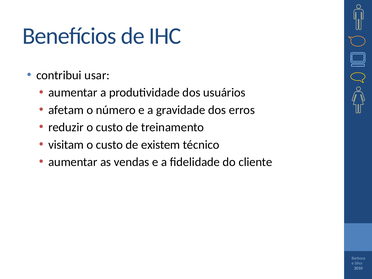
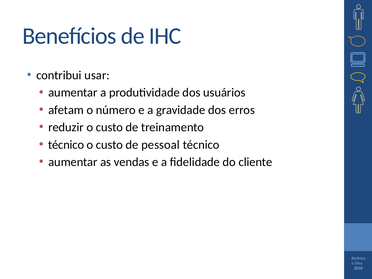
visitam: visitam -> técnico (66, 145)
existem: existem -> pessoal (161, 145)
